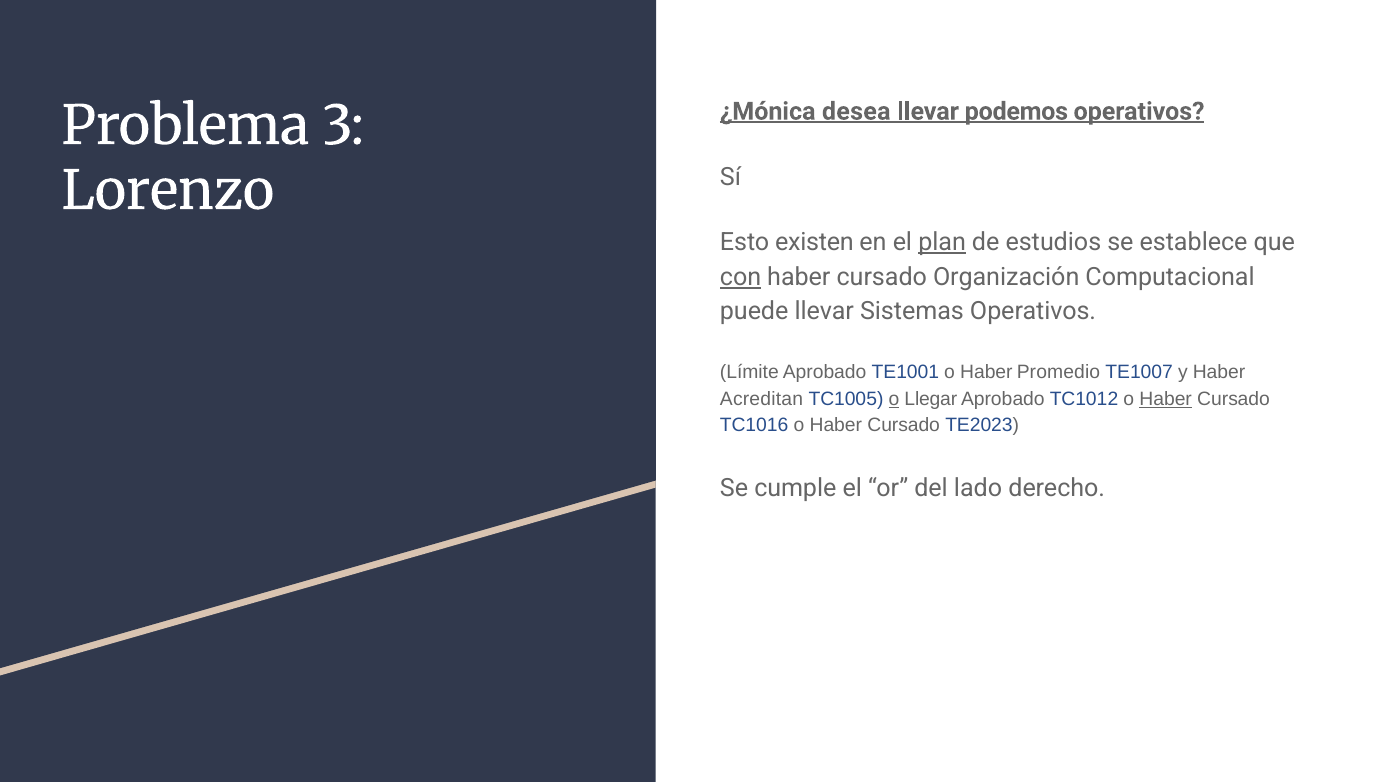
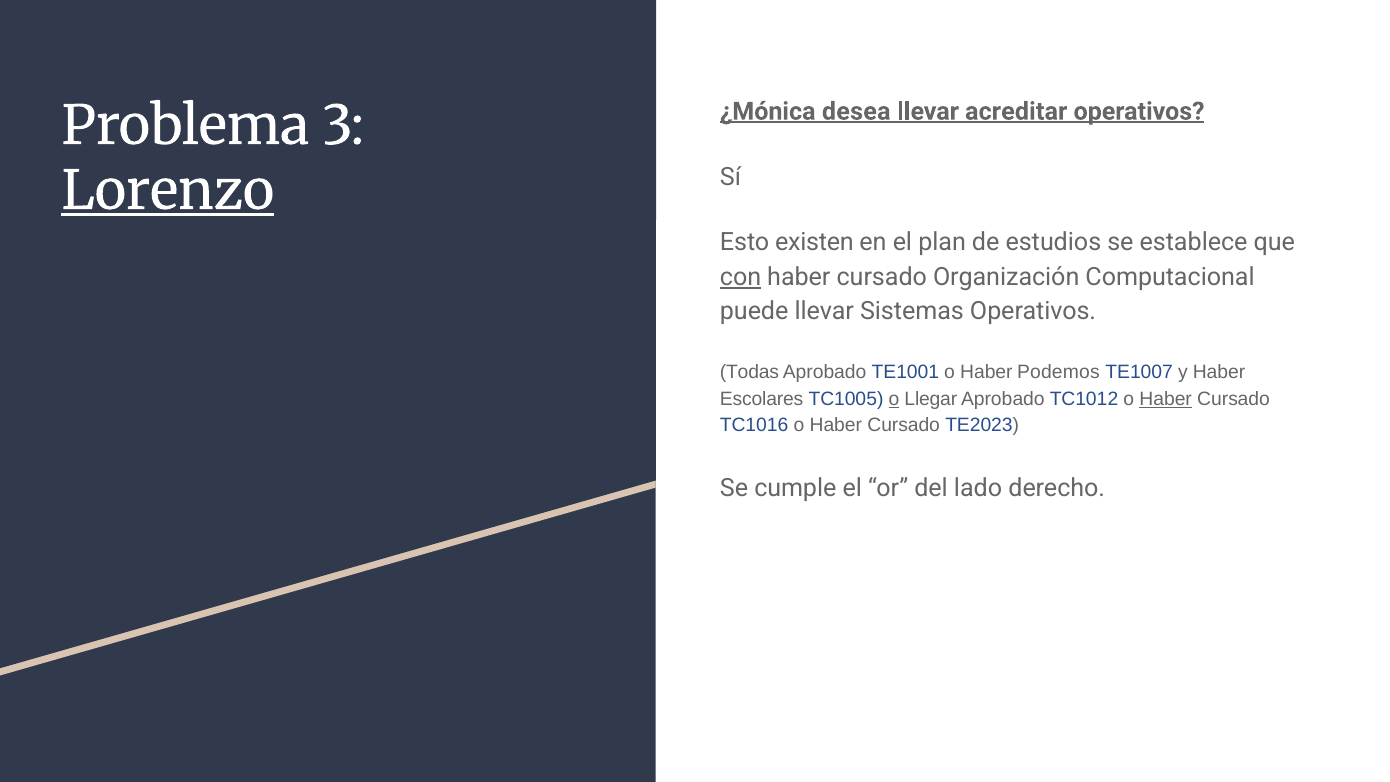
podemos: podemos -> acreditar (1016, 111)
Lorenzo underline: none -> present (168, 191)
plan underline: present -> none (942, 242)
Límite: Límite -> Todas (749, 372)
Promedio: Promedio -> Podemos (1058, 372)
Acreditan: Acreditan -> Escolares (762, 399)
